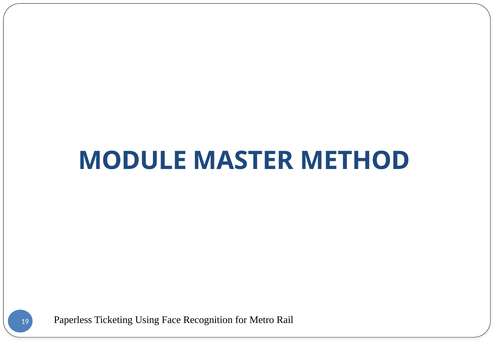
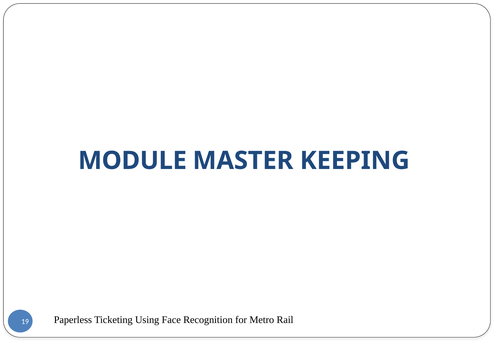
METHOD: METHOD -> KEEPING (355, 161)
